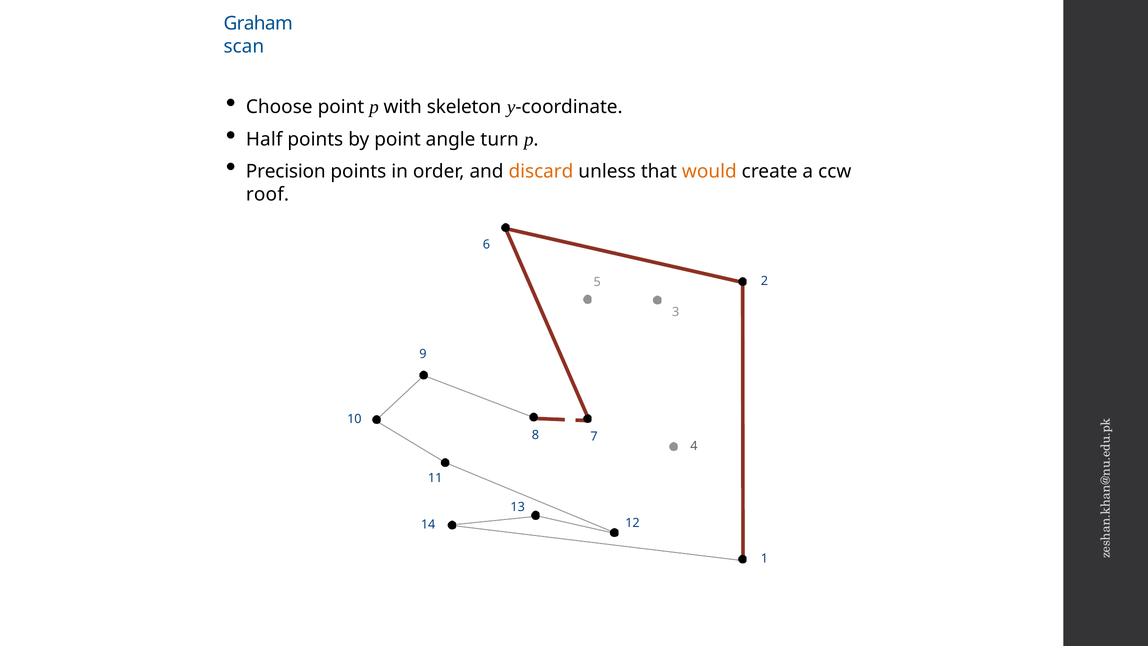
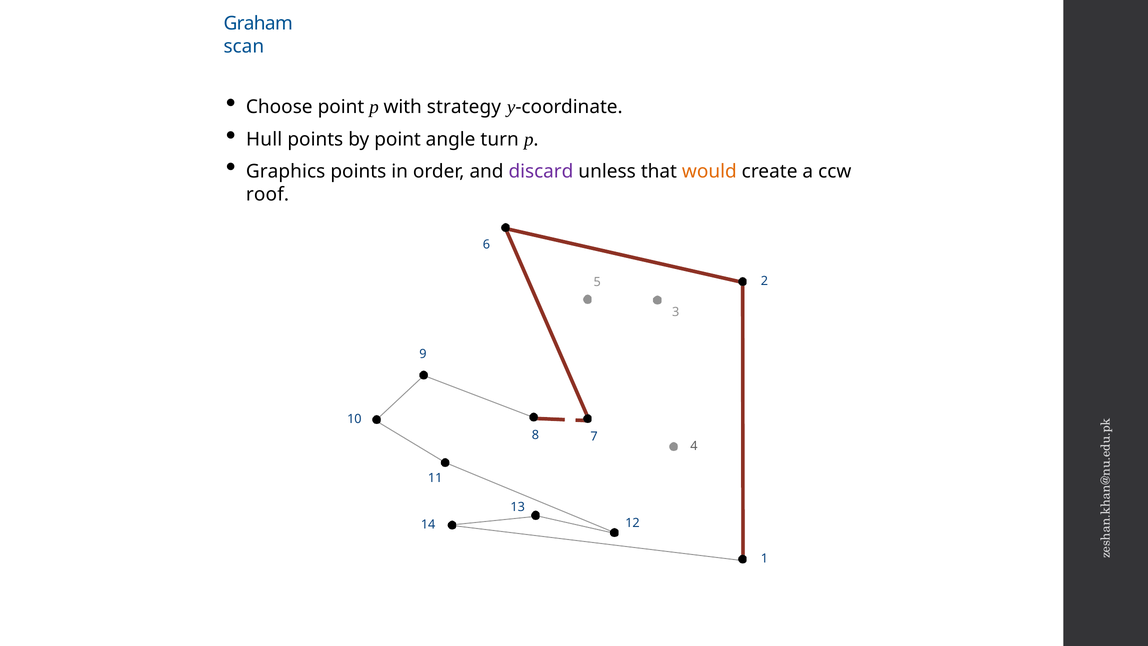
skeleton: skeleton -> strategy (464, 107)
Half: Half -> Hull (264, 140)
Precision: Precision -> Graphics (286, 171)
discard colour: orange -> purple (541, 171)
